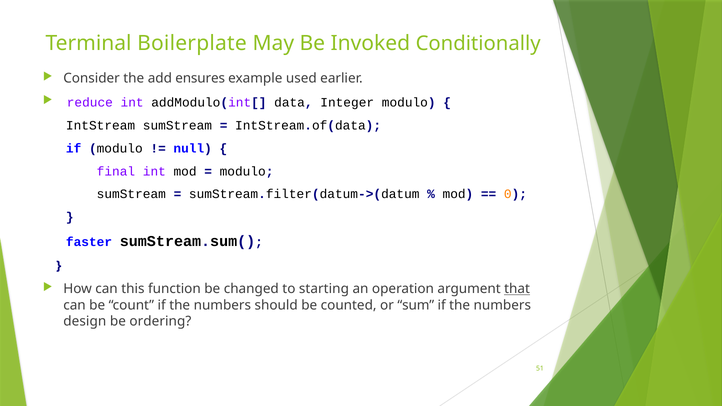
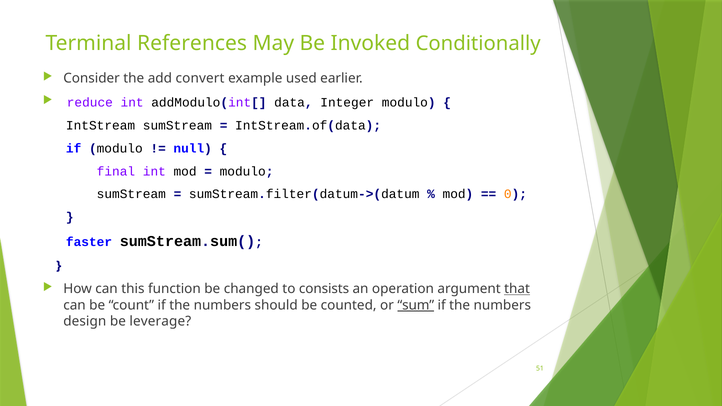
Boilerplate: Boilerplate -> References (192, 43)
ensures: ensures -> convert (200, 79)
starting: starting -> consists (324, 289)
sum underline: none -> present (416, 305)
ordering: ordering -> leverage (160, 322)
